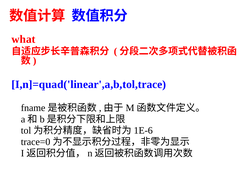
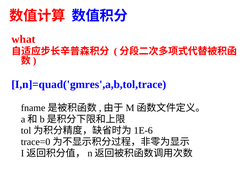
I,n]=quad('linear',a,b,tol,trace: I,n]=quad('linear',a,b,tol,trace -> I,n]=quad('gmres',a,b,tol,trace (89, 84)
